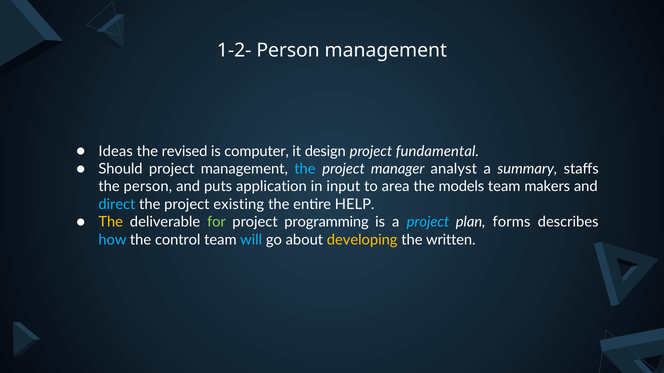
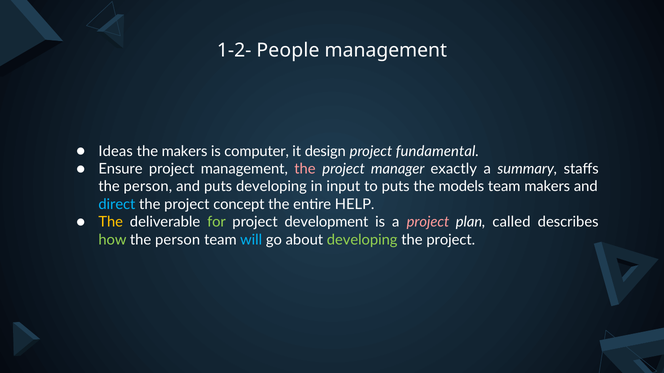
1-2- Person: Person -> People (288, 50)
the revised: revised -> makers (185, 151)
Should: Should -> Ensure (120, 169)
the colour: light blue -> pink (305, 169)
analyst: analyst -> exactly (454, 169)
puts application: application -> developing (271, 187)
to area: area -> puts (396, 187)
existing: existing -> concept (239, 205)
programming: programming -> development (326, 222)
project colour: light blue -> pink (428, 222)
forms: forms -> called (512, 222)
how colour: light blue -> light green (112, 240)
control: control -> person (178, 240)
developing colour: yellow -> light green (362, 240)
written: written -> project (451, 240)
